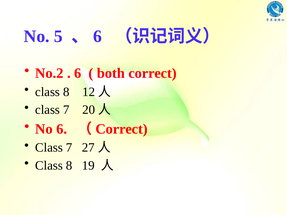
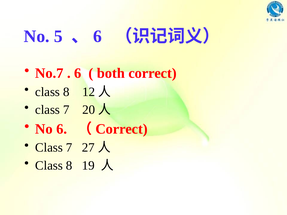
No.2: No.2 -> No.7 (49, 73)
